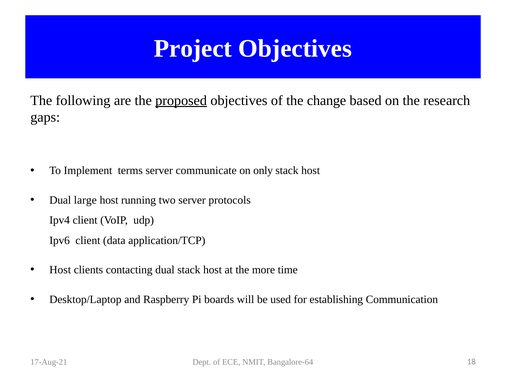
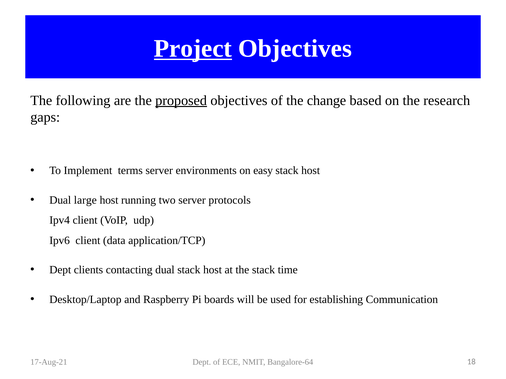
Project underline: none -> present (193, 49)
communicate: communicate -> environments (206, 171)
only: only -> easy (263, 171)
Host: Host -> Dept (60, 270)
the more: more -> stack (264, 270)
